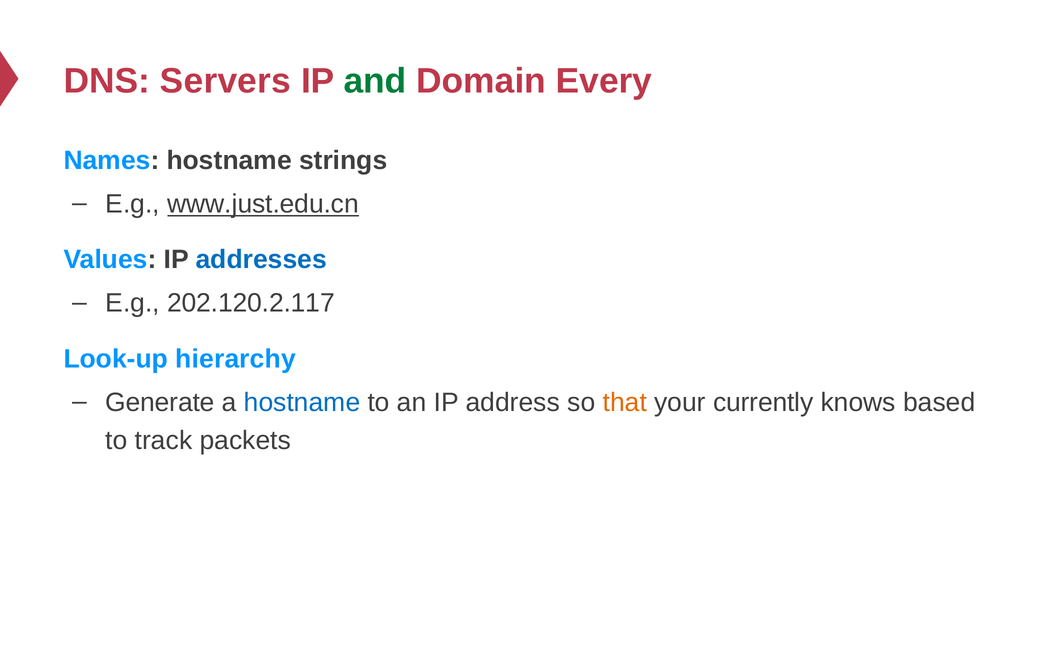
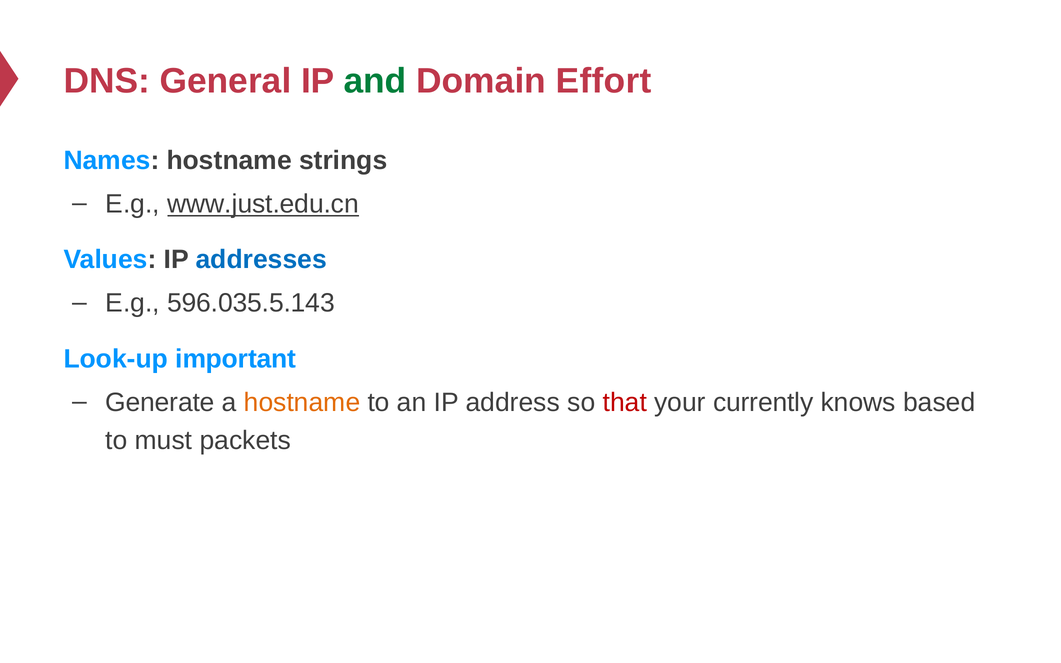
Servers: Servers -> General (226, 81)
Every: Every -> Effort (604, 81)
202.120.2.117: 202.120.2.117 -> 596.035.5.143 (251, 303)
hierarchy: hierarchy -> important (236, 359)
hostname colour: blue -> orange (302, 403)
that colour: orange -> red (625, 403)
track: track -> must (164, 441)
